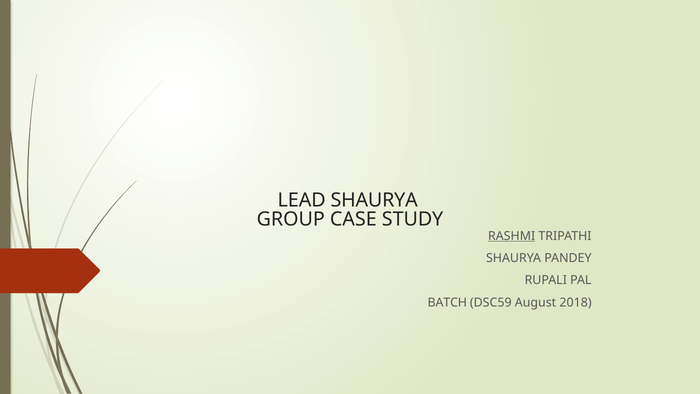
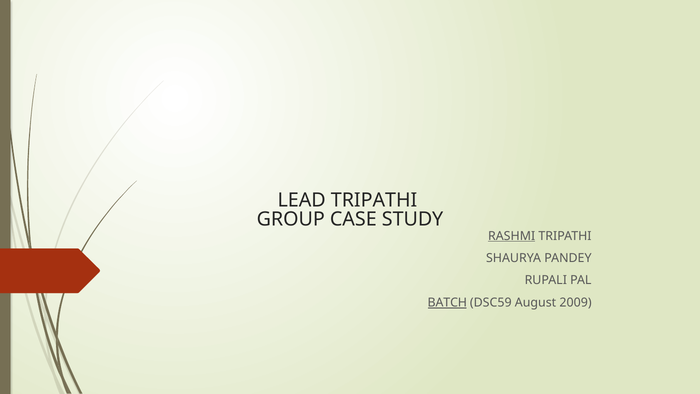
LEAD SHAURYA: SHAURYA -> TRIPATHI (374, 200)
BATCH underline: none -> present (447, 302)
2018: 2018 -> 2009 (576, 302)
